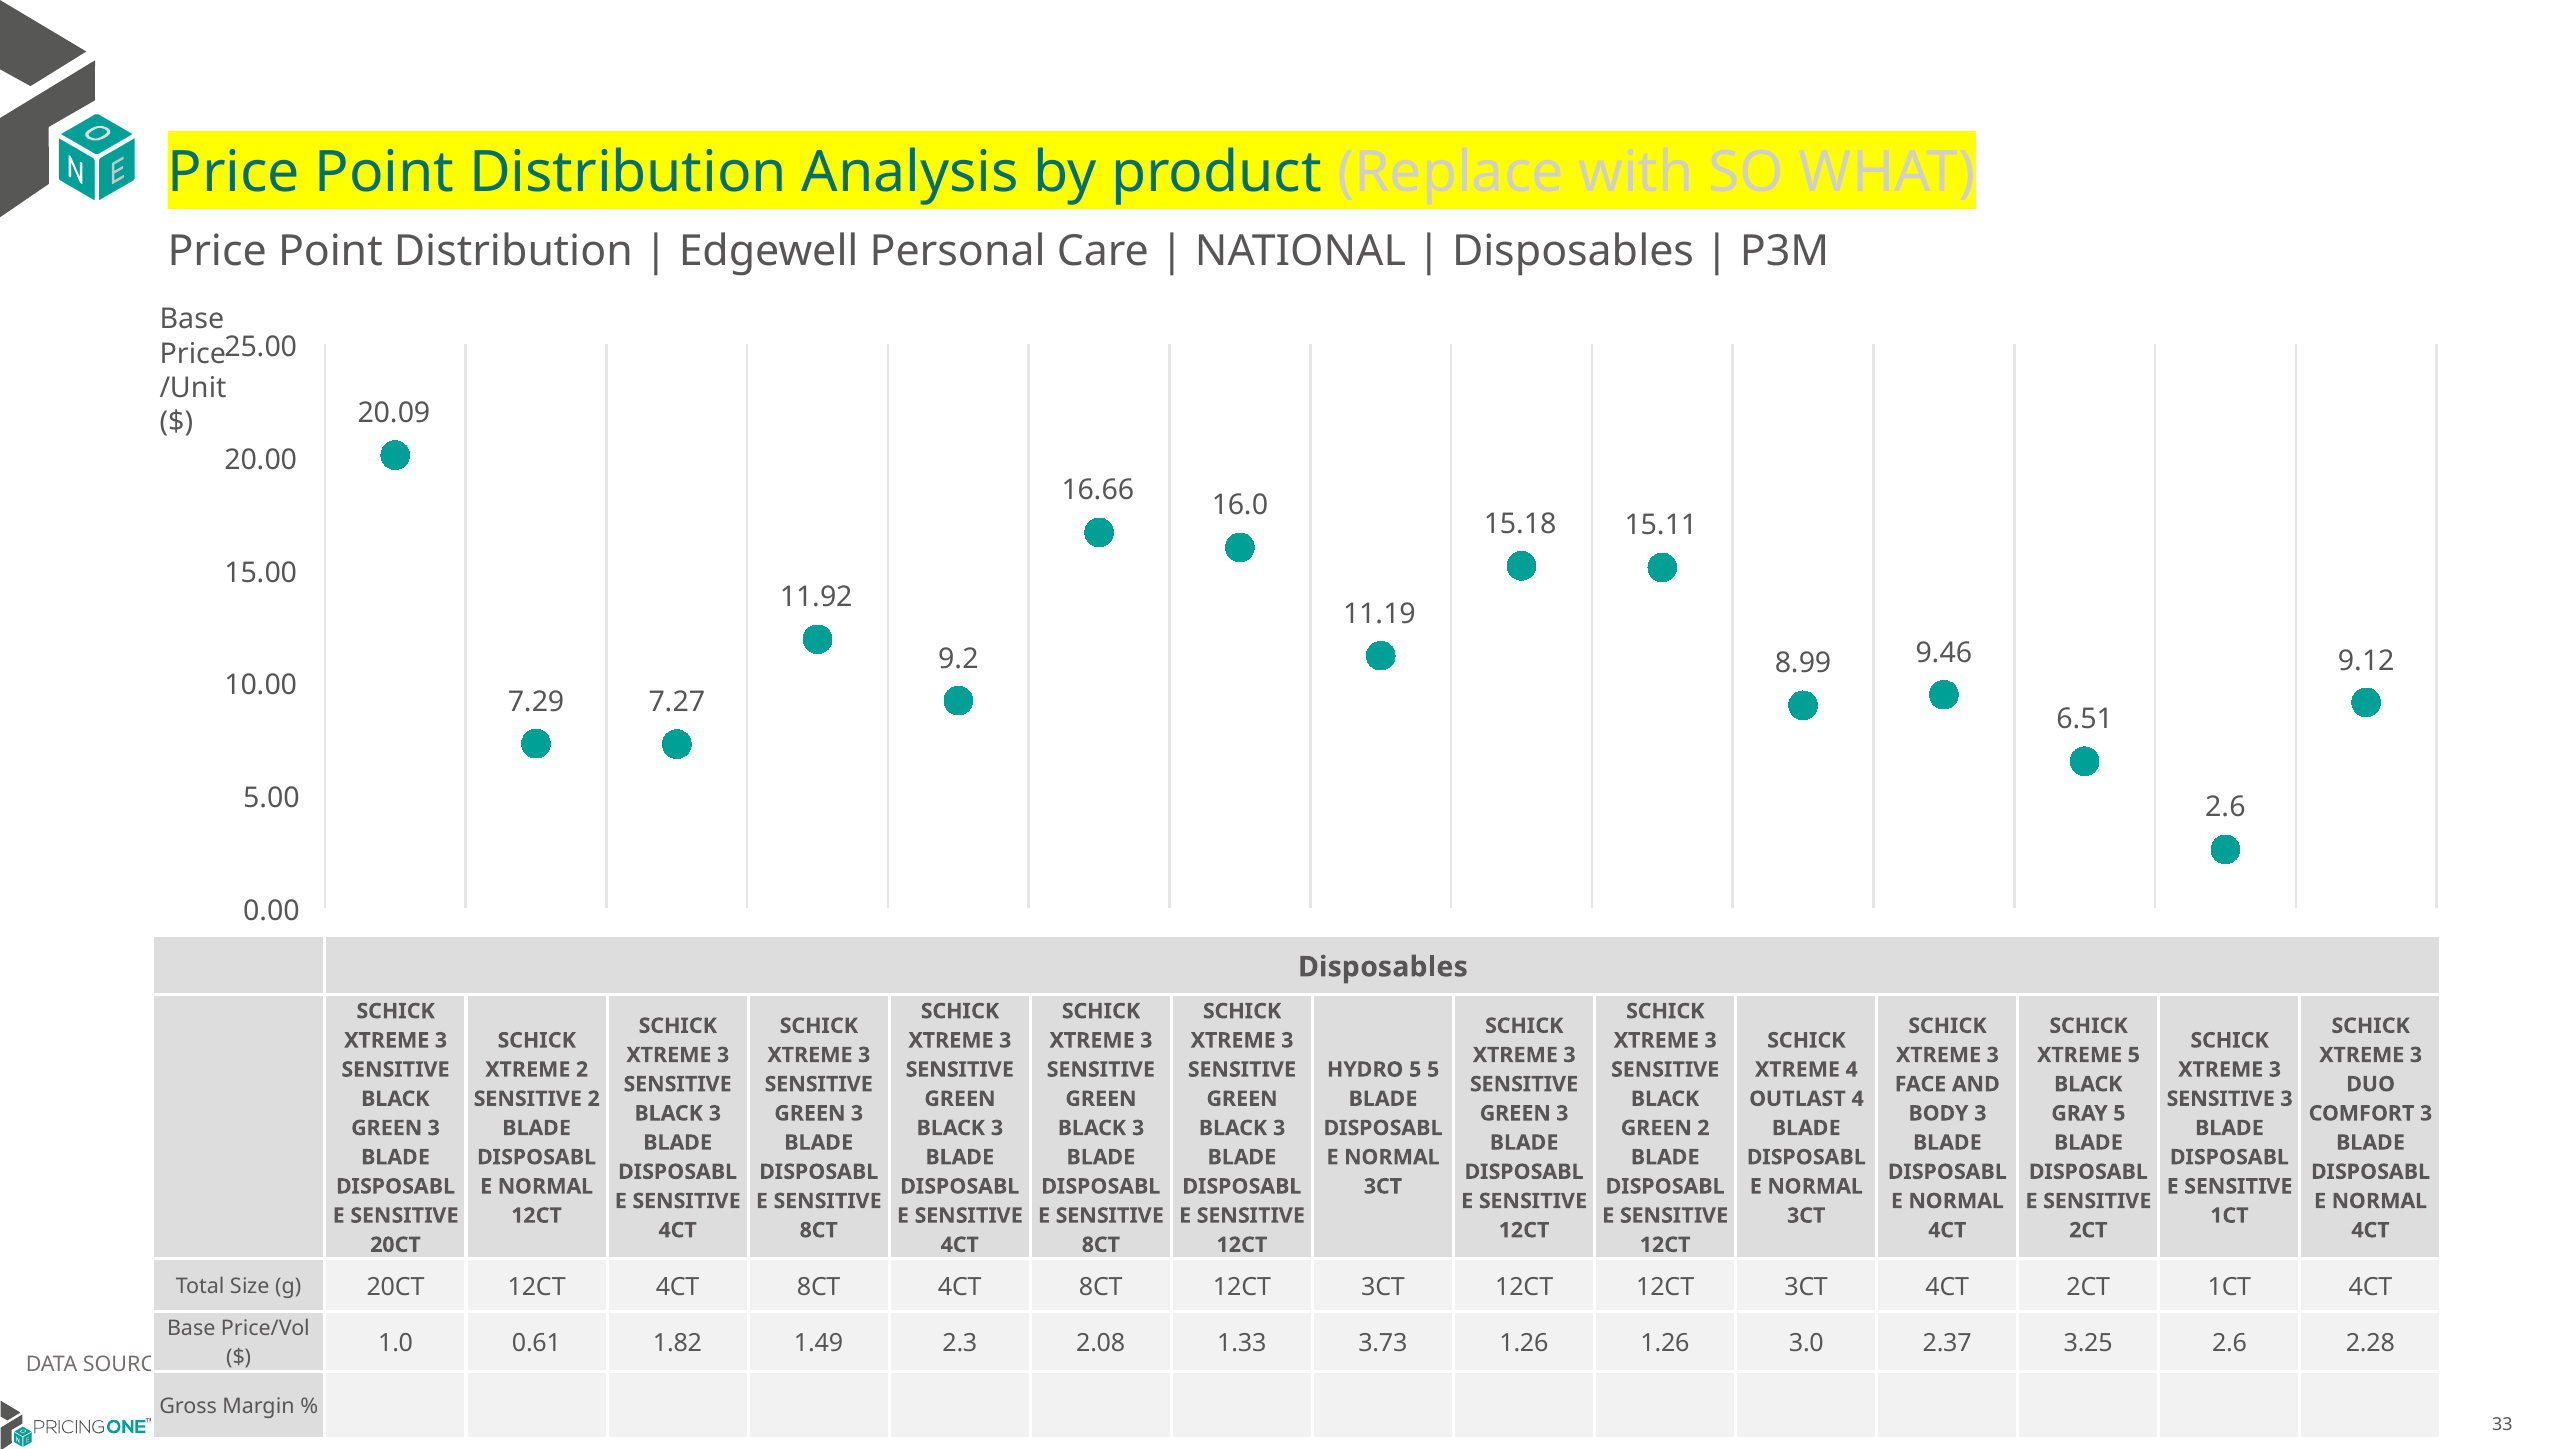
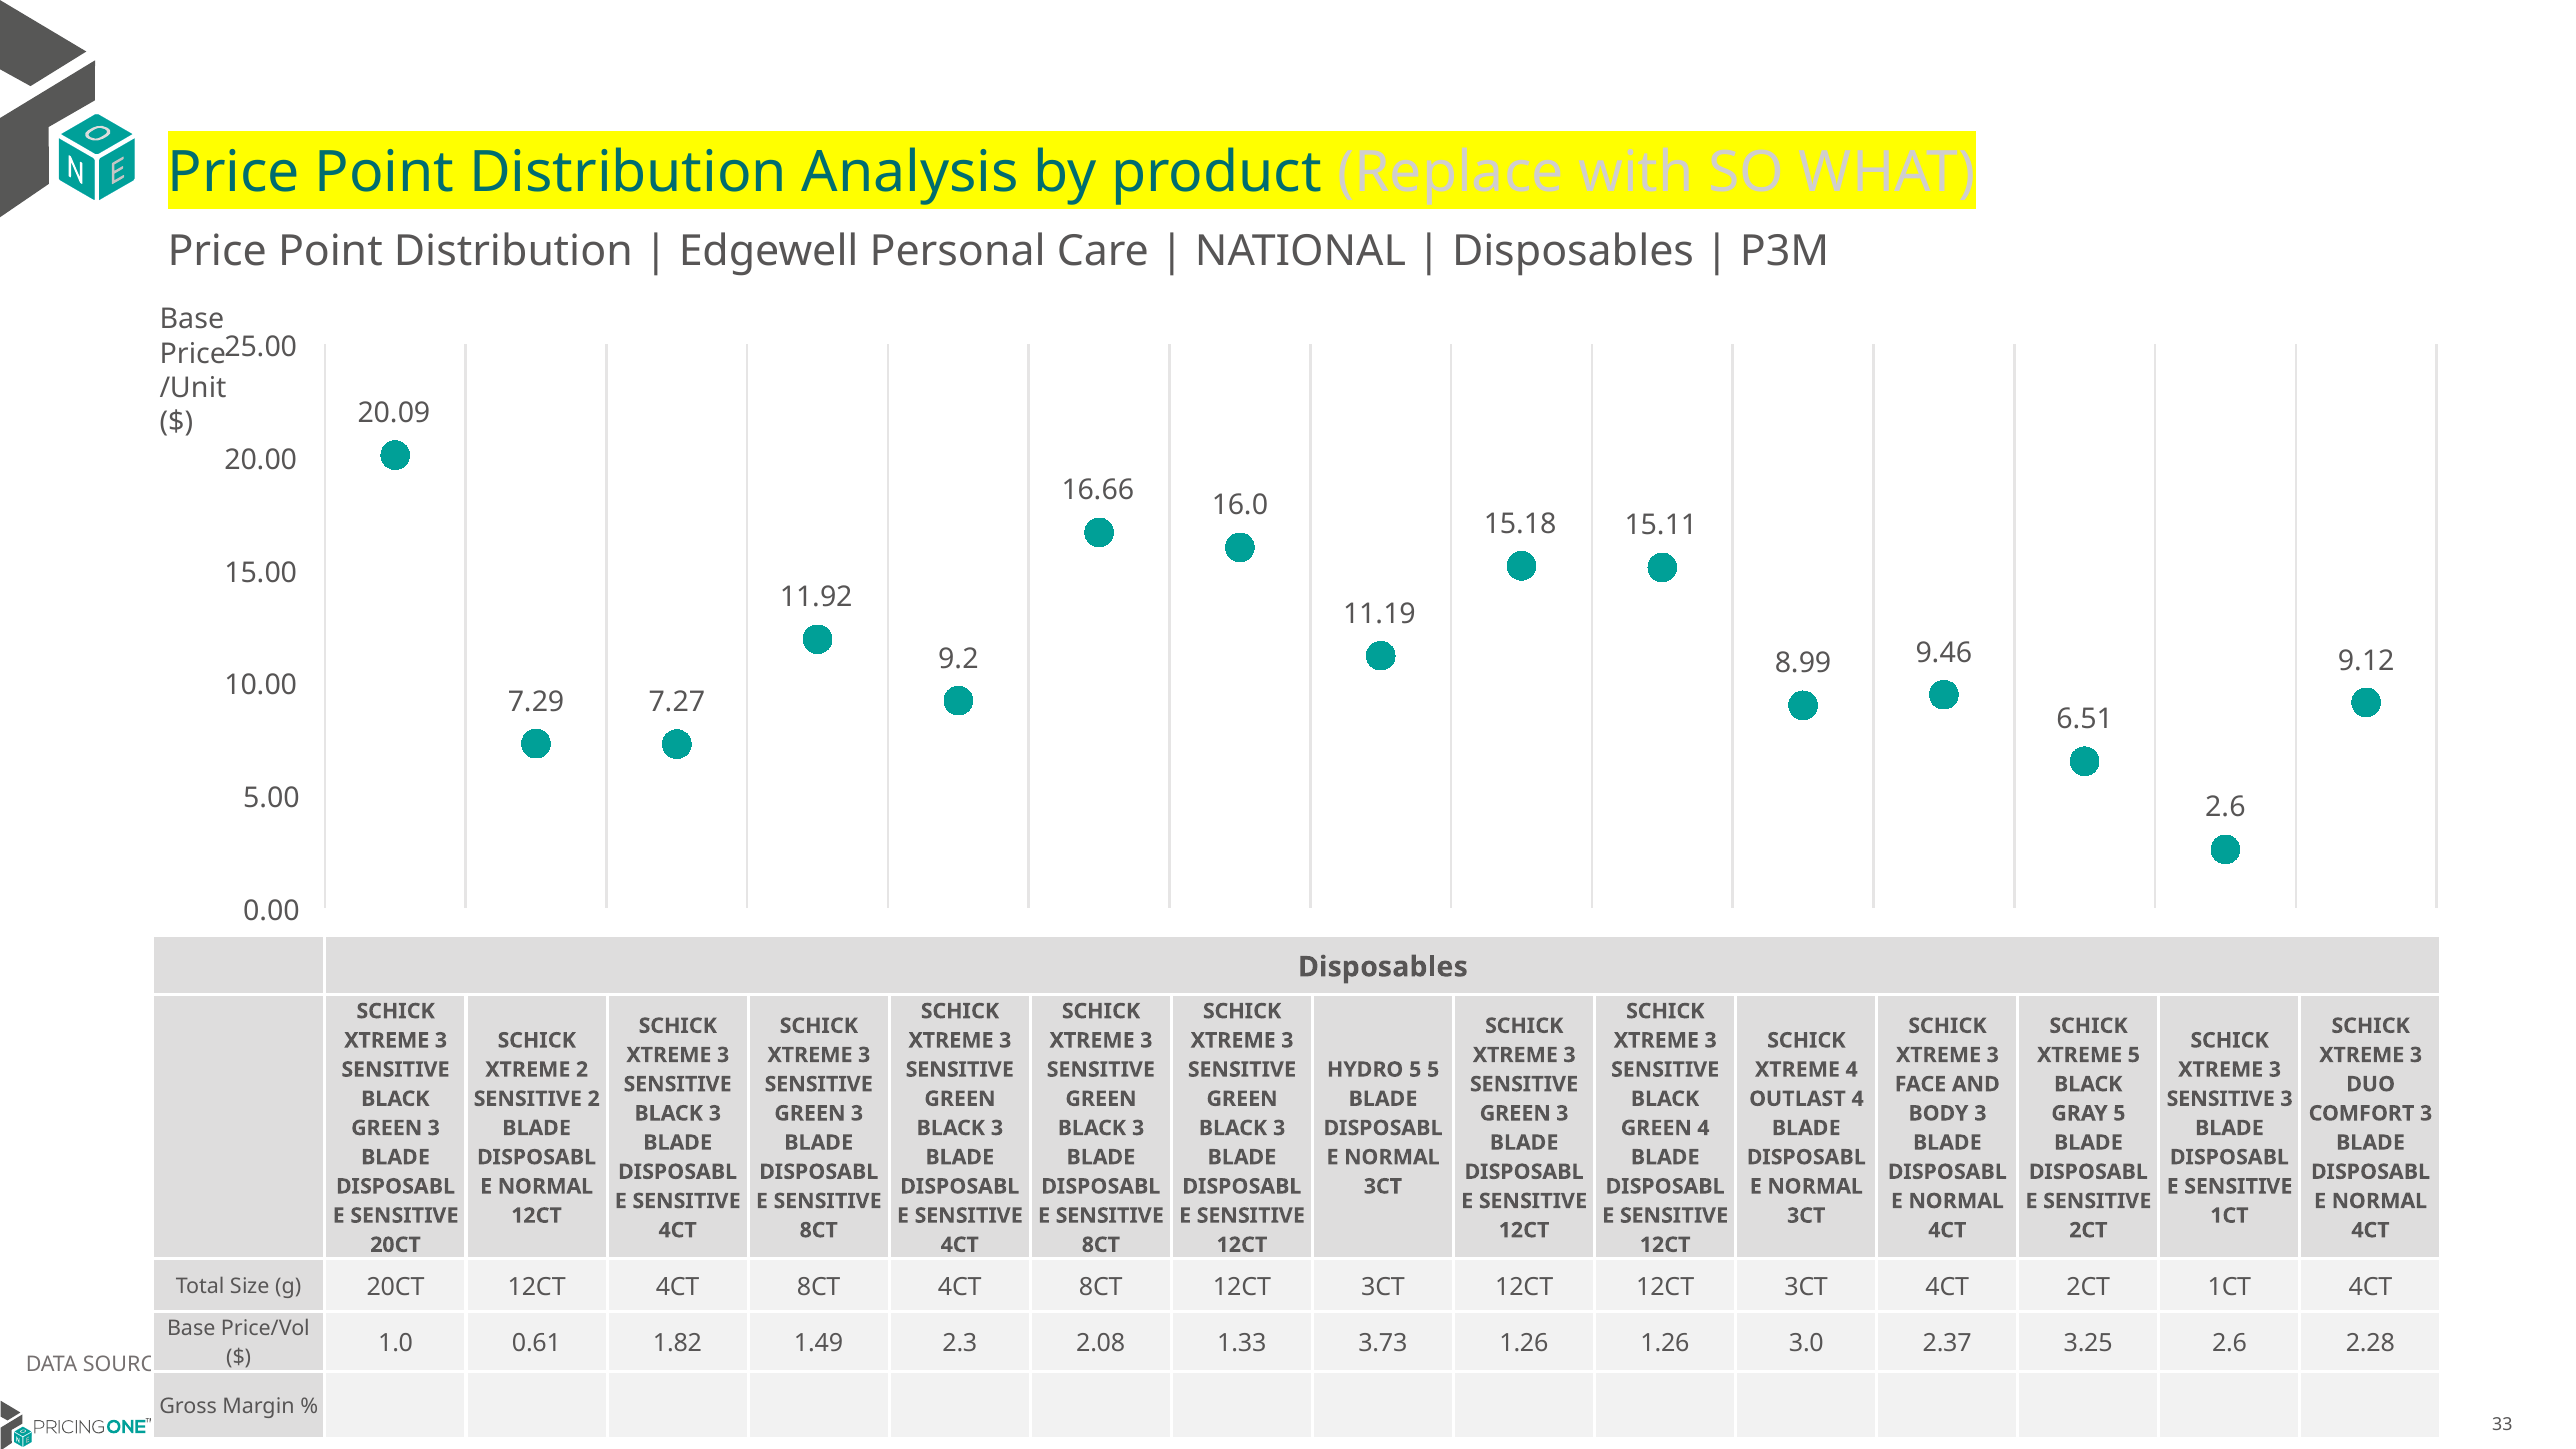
GREEN 2: 2 -> 4 (1703, 1128)
